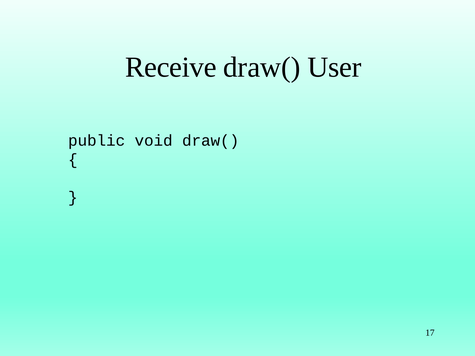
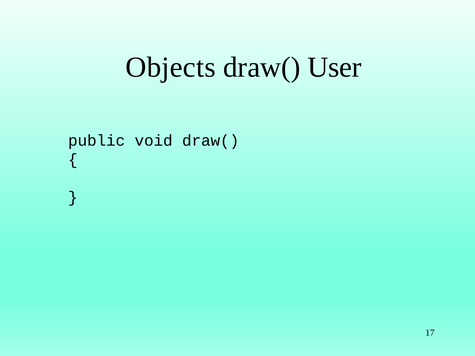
Receive: Receive -> Objects (171, 67)
